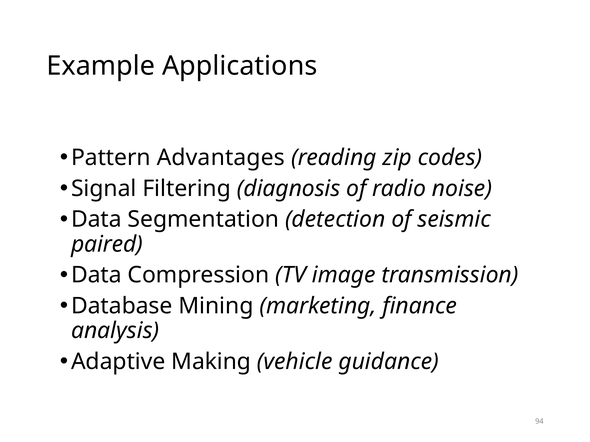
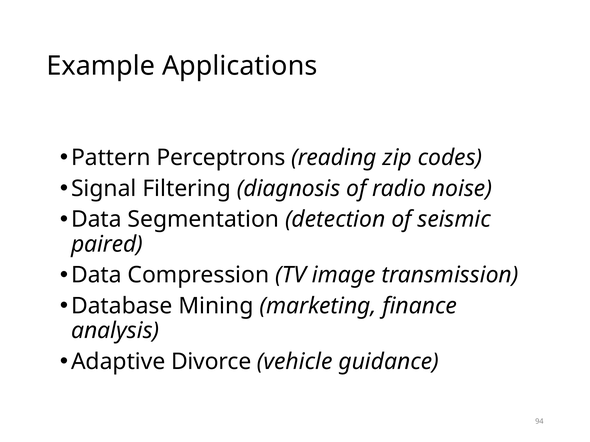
Advantages: Advantages -> Perceptrons (221, 158)
Making: Making -> Divorce (211, 362)
